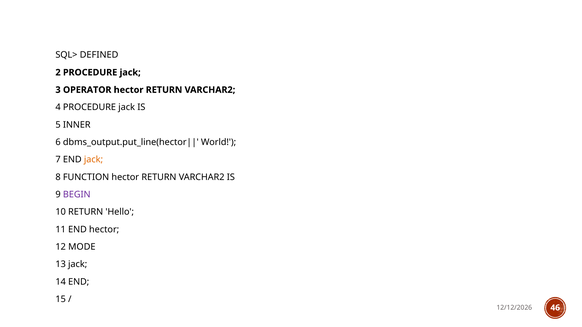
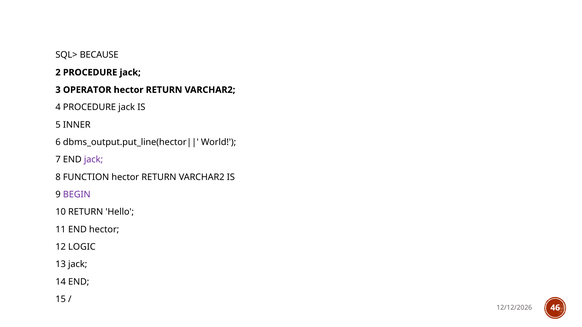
DEFINED: DEFINED -> BECAUSE (99, 55)
jack colour: orange -> purple (93, 160)
MODE: MODE -> LOGIC (82, 247)
